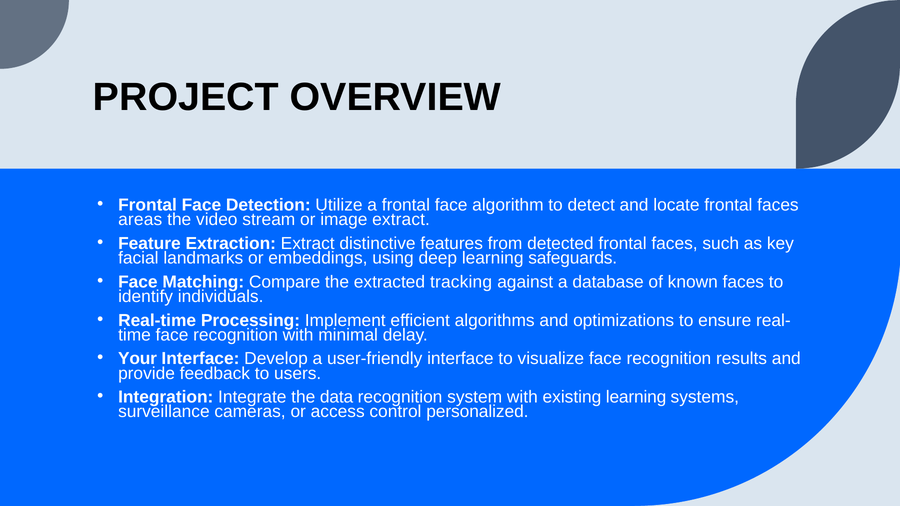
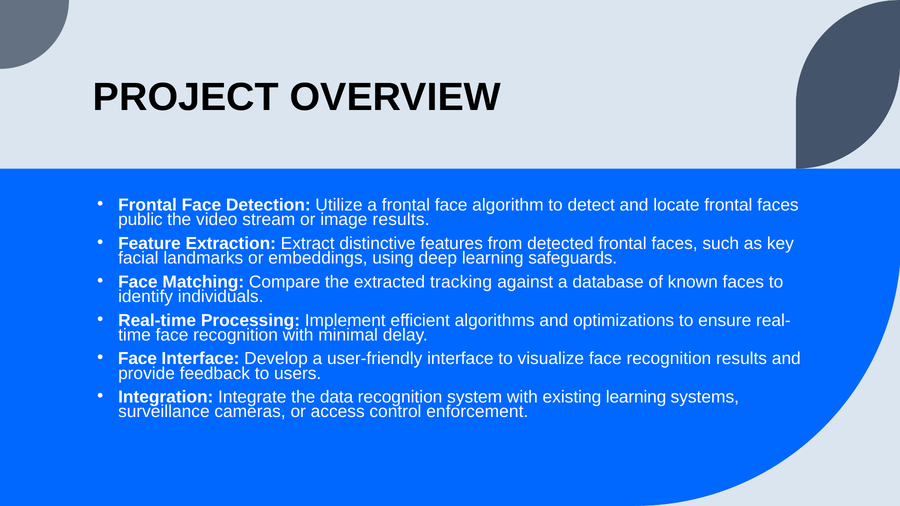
areas: areas -> public (140, 220)
image extract: extract -> results (401, 220)
Your: Your -> Face (137, 359)
personalized: personalized -> enforcement (477, 412)
